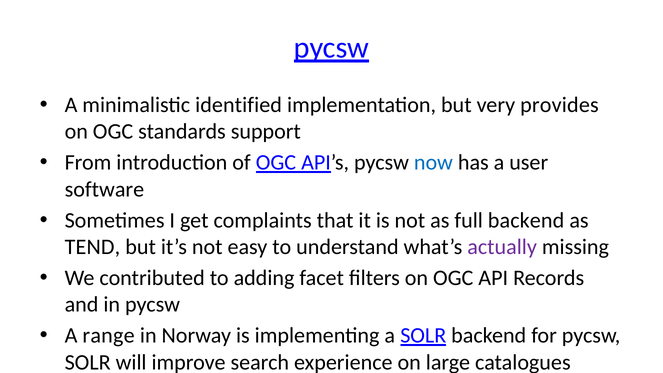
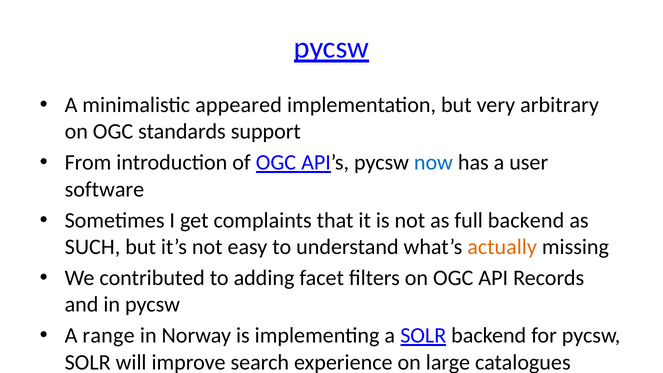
identified: identified -> appeared (239, 105)
provides: provides -> arbitrary (560, 105)
TEND: TEND -> SUCH (92, 247)
actually colour: purple -> orange (502, 247)
